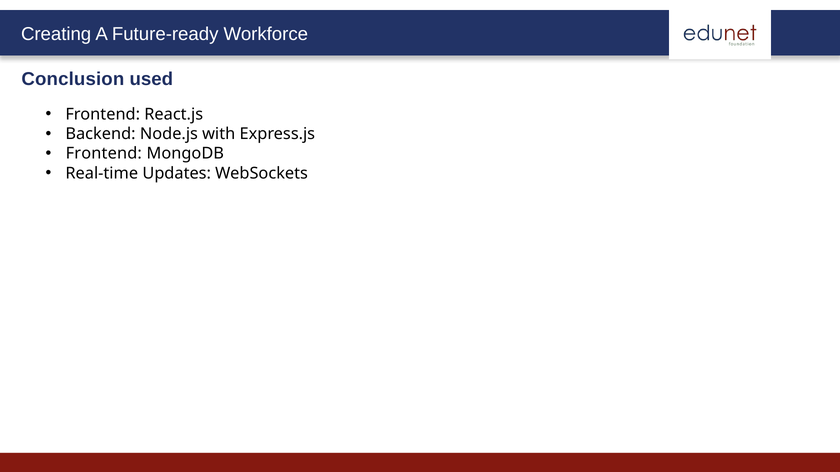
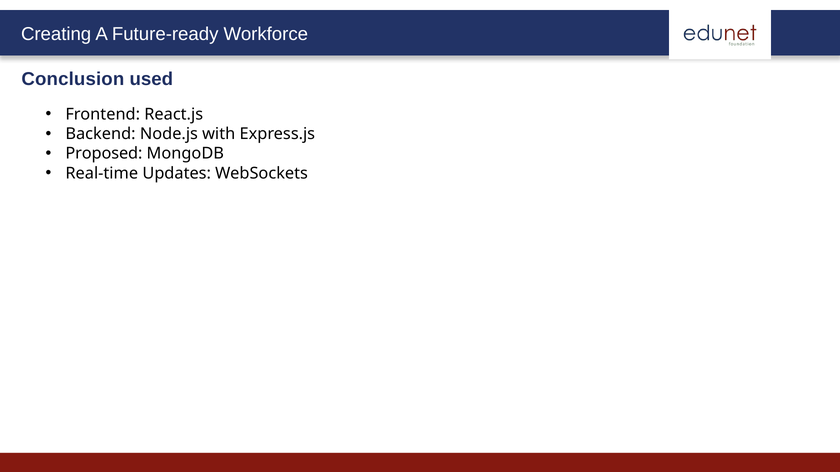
Frontend: Frontend -> Proposed (104, 154)
